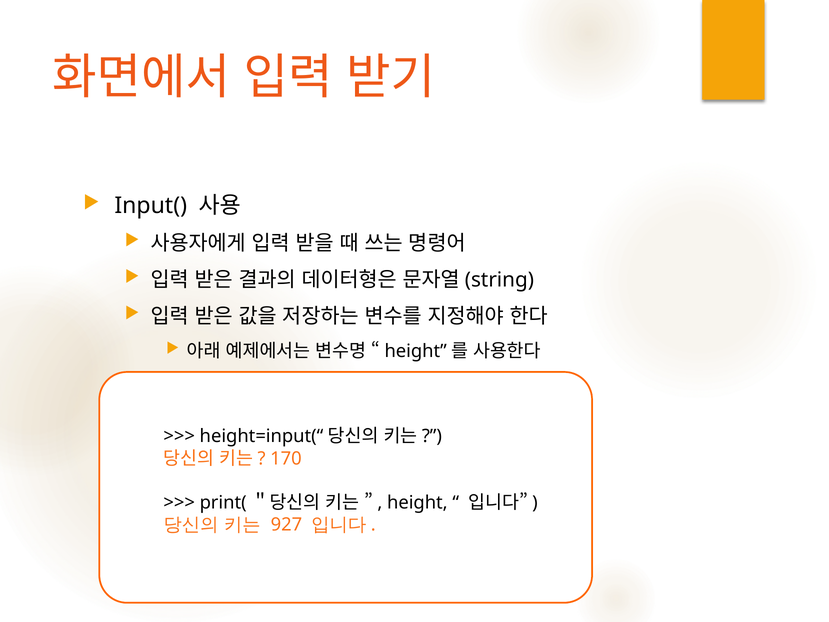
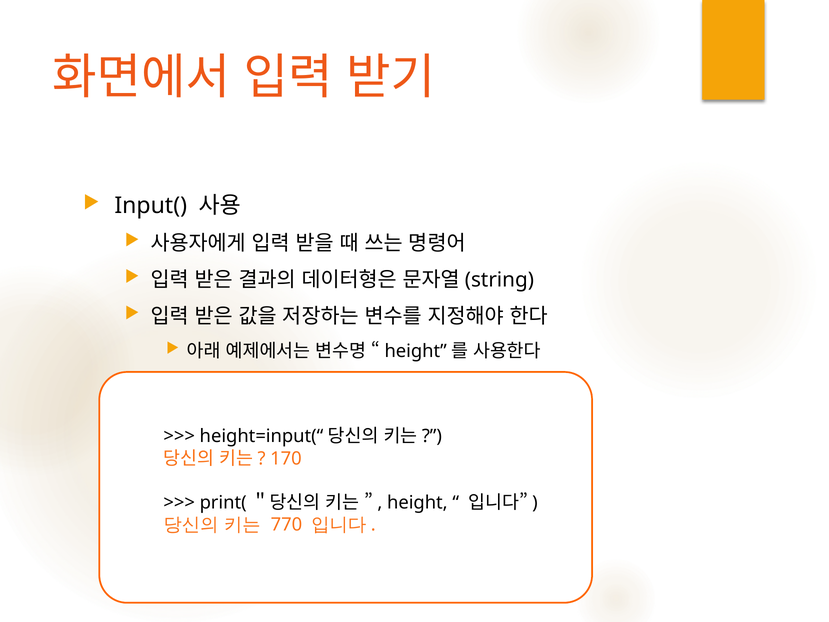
927: 927 -> 770 (286, 525)
